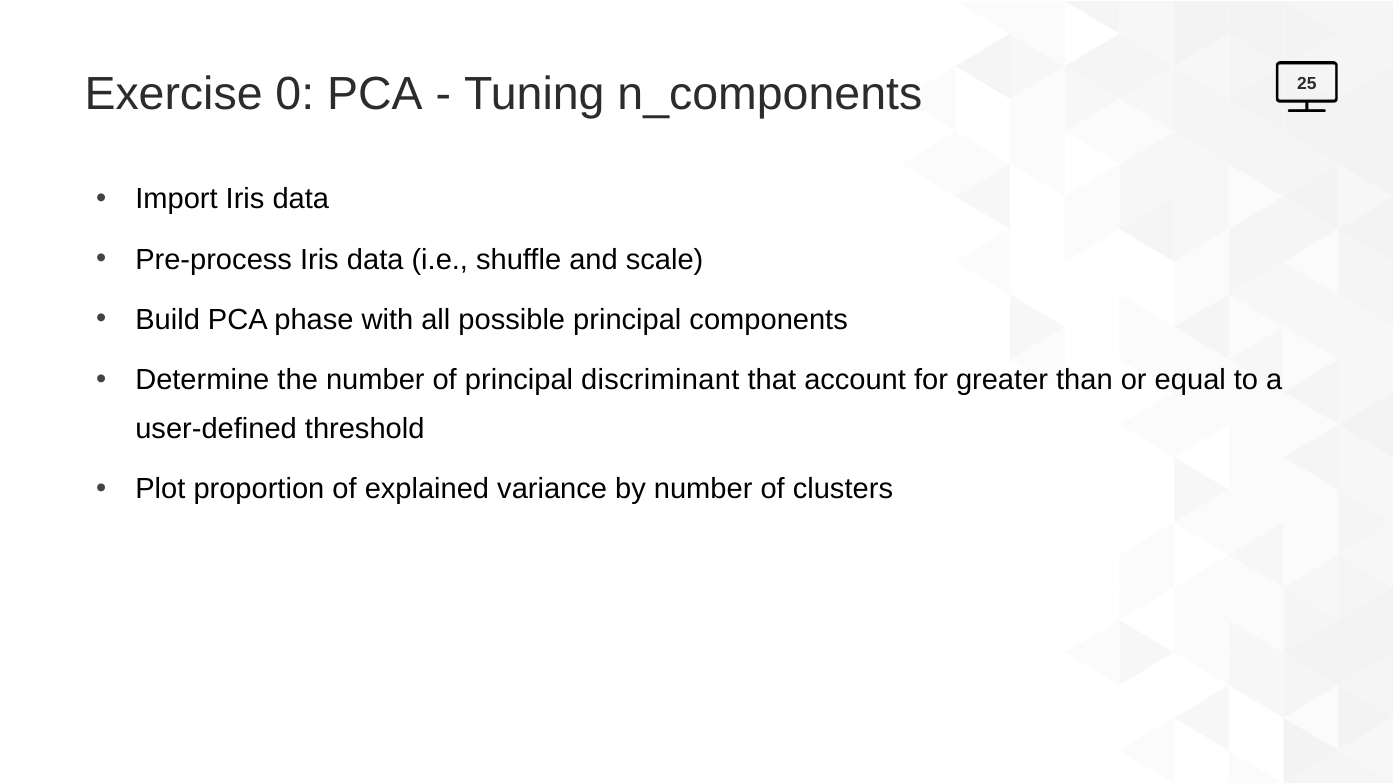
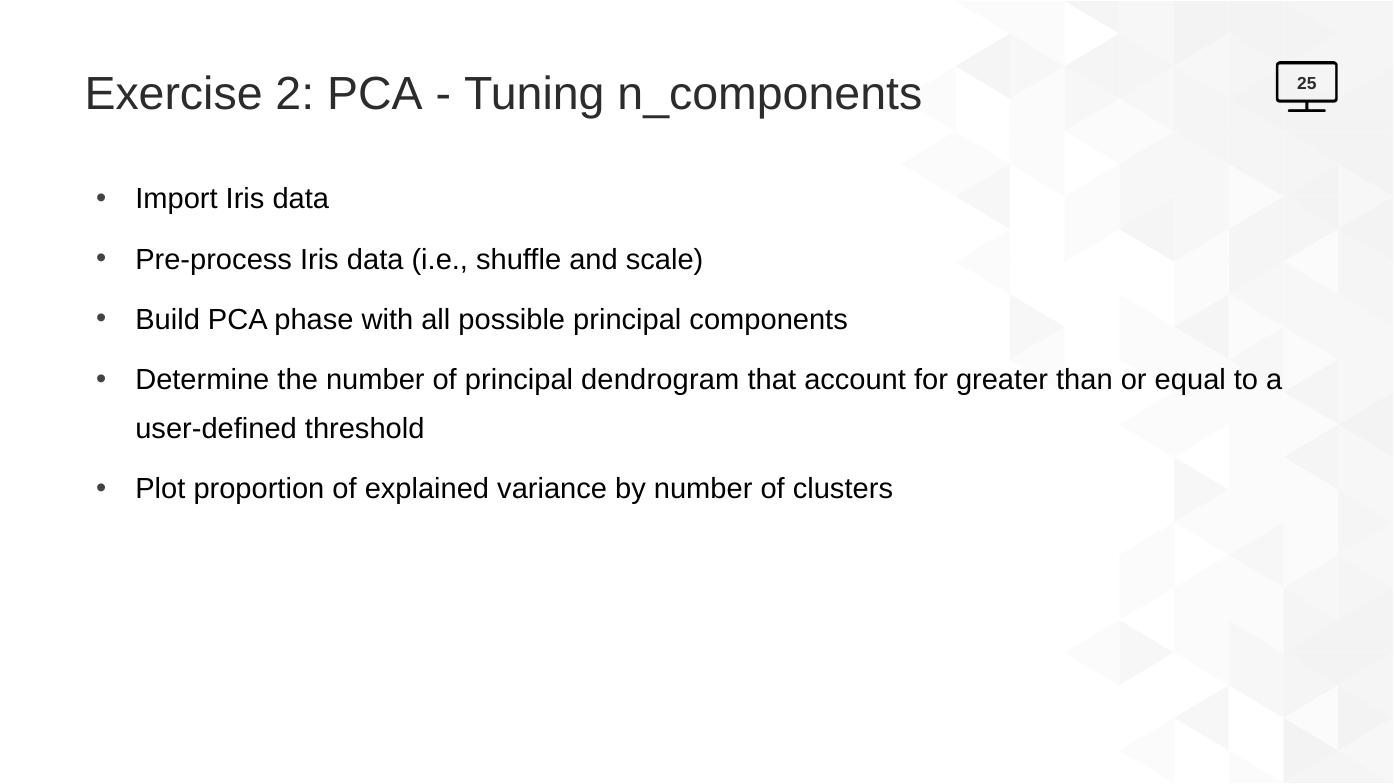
0: 0 -> 2 (295, 94)
discriminant: discriminant -> dendrogram (660, 380)
